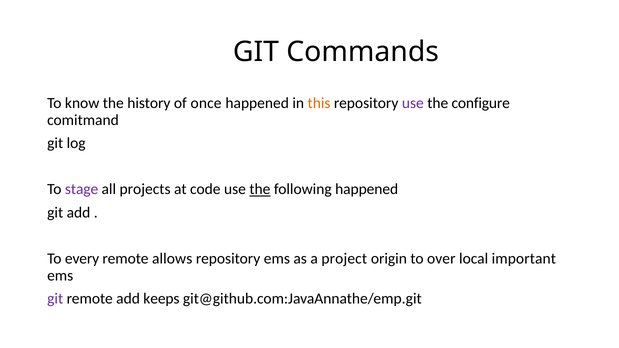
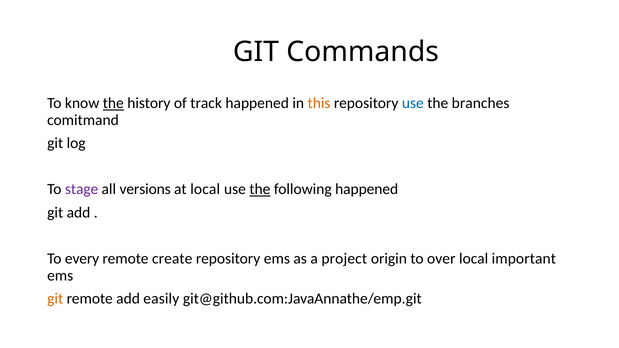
the underline: none -> present (113, 103)
once: once -> track (206, 103)
use colour: purple -> blue (413, 103)
configure: configure -> branches (481, 103)
projects: projects -> versions (145, 189)
at code: code -> local (205, 189)
allows: allows -> create (172, 259)
git colour: purple -> orange (55, 299)
keeps: keeps -> easily (161, 299)
